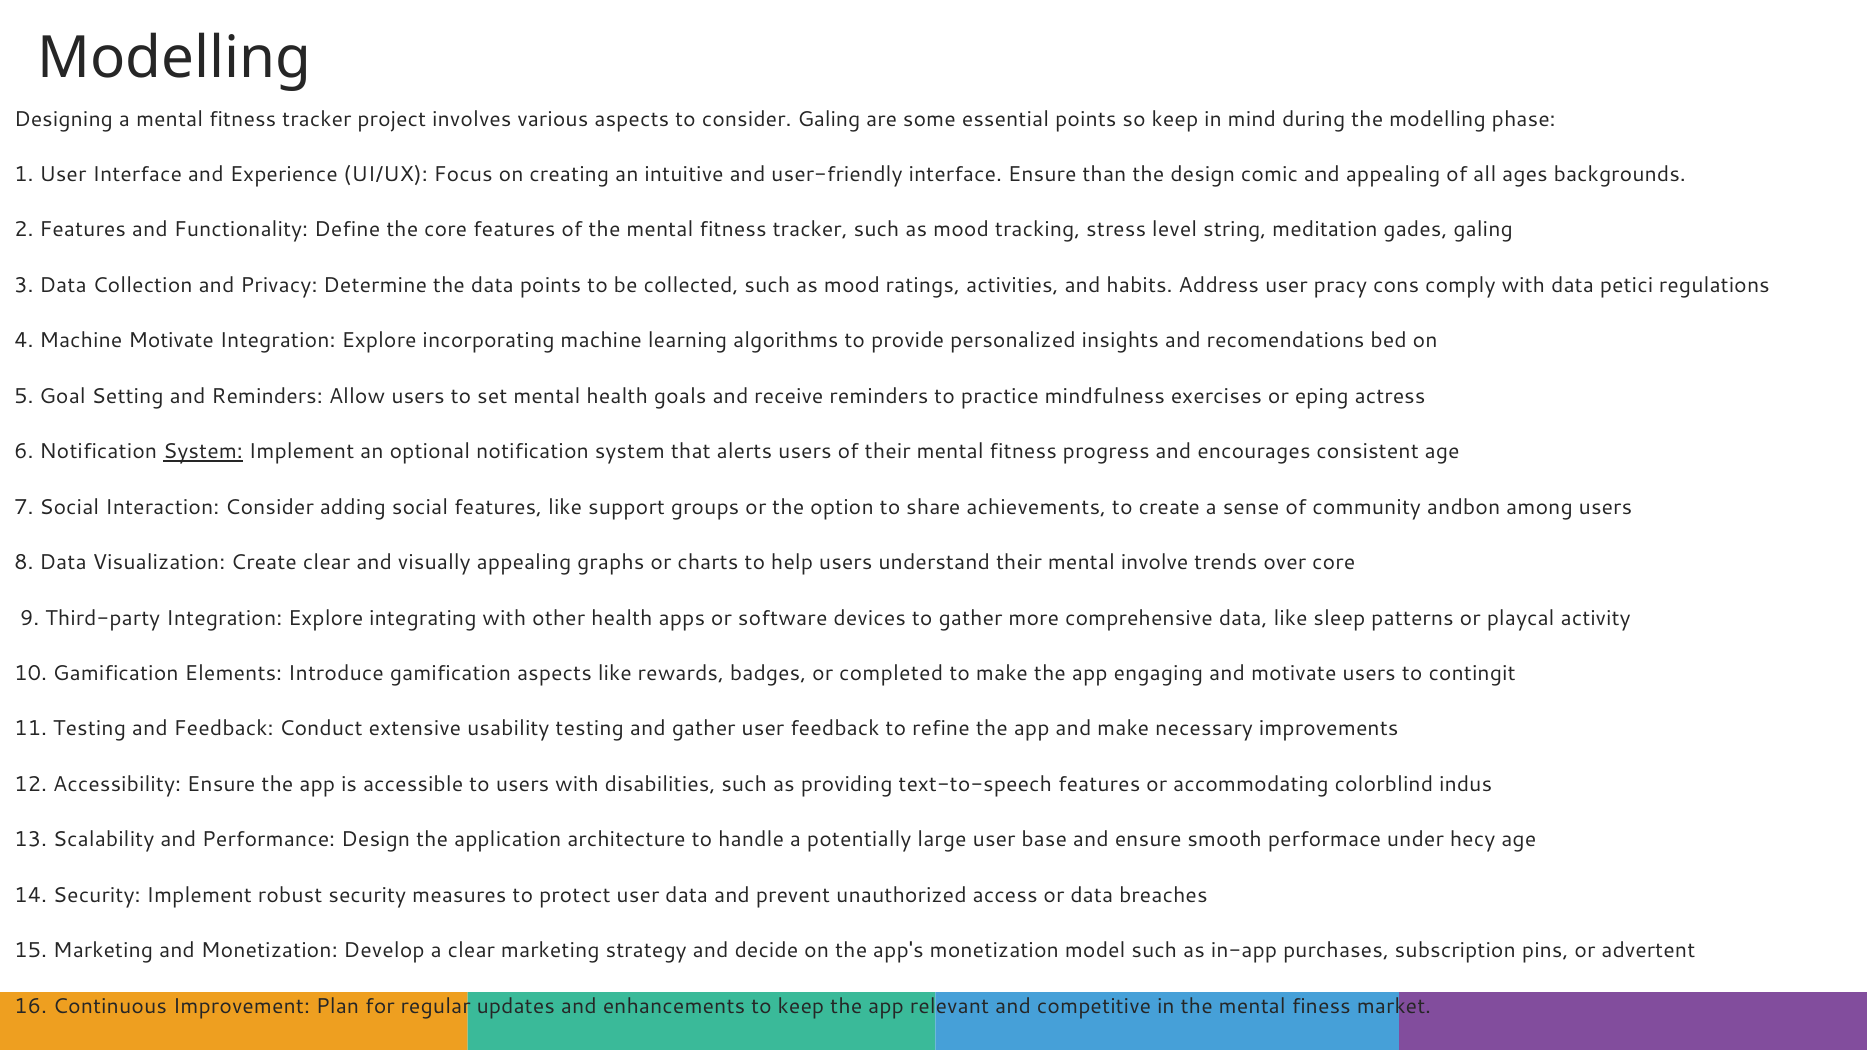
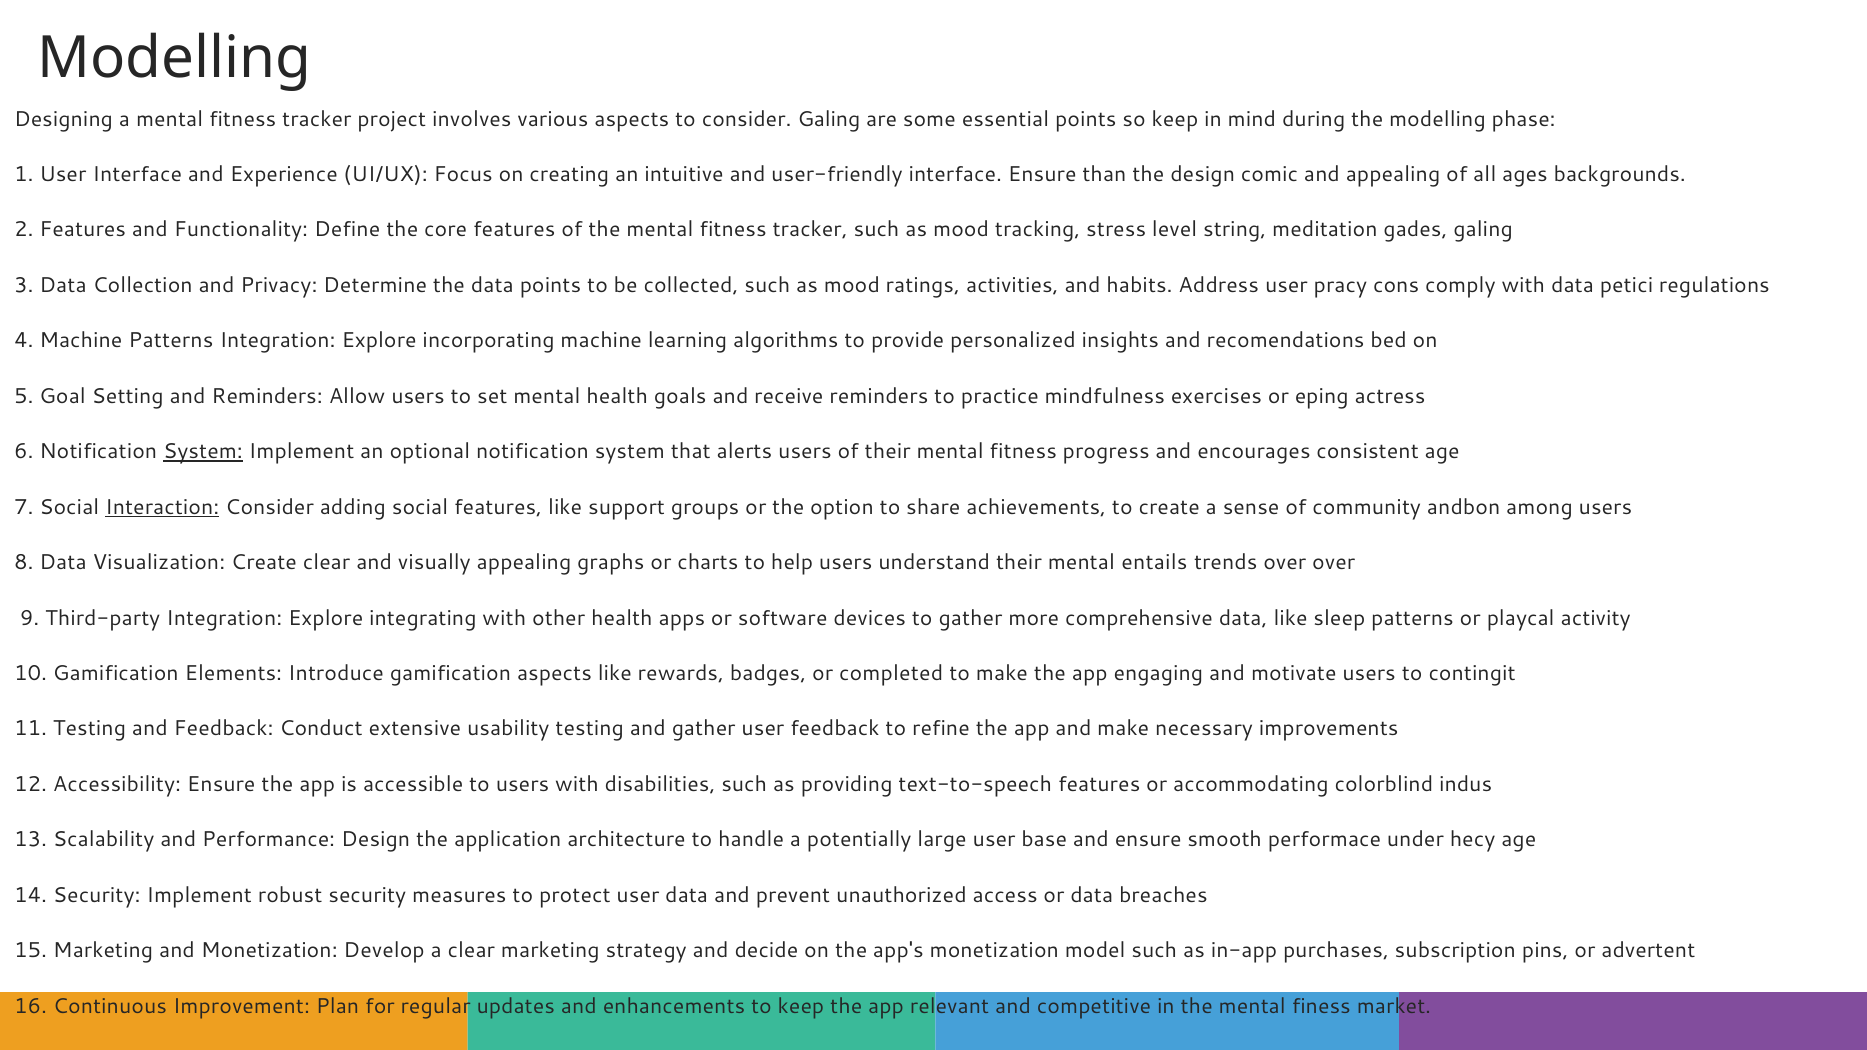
Machine Motivate: Motivate -> Patterns (171, 341)
Interaction underline: none -> present (162, 507)
involve: involve -> entails (1154, 563)
over core: core -> over (1334, 563)
